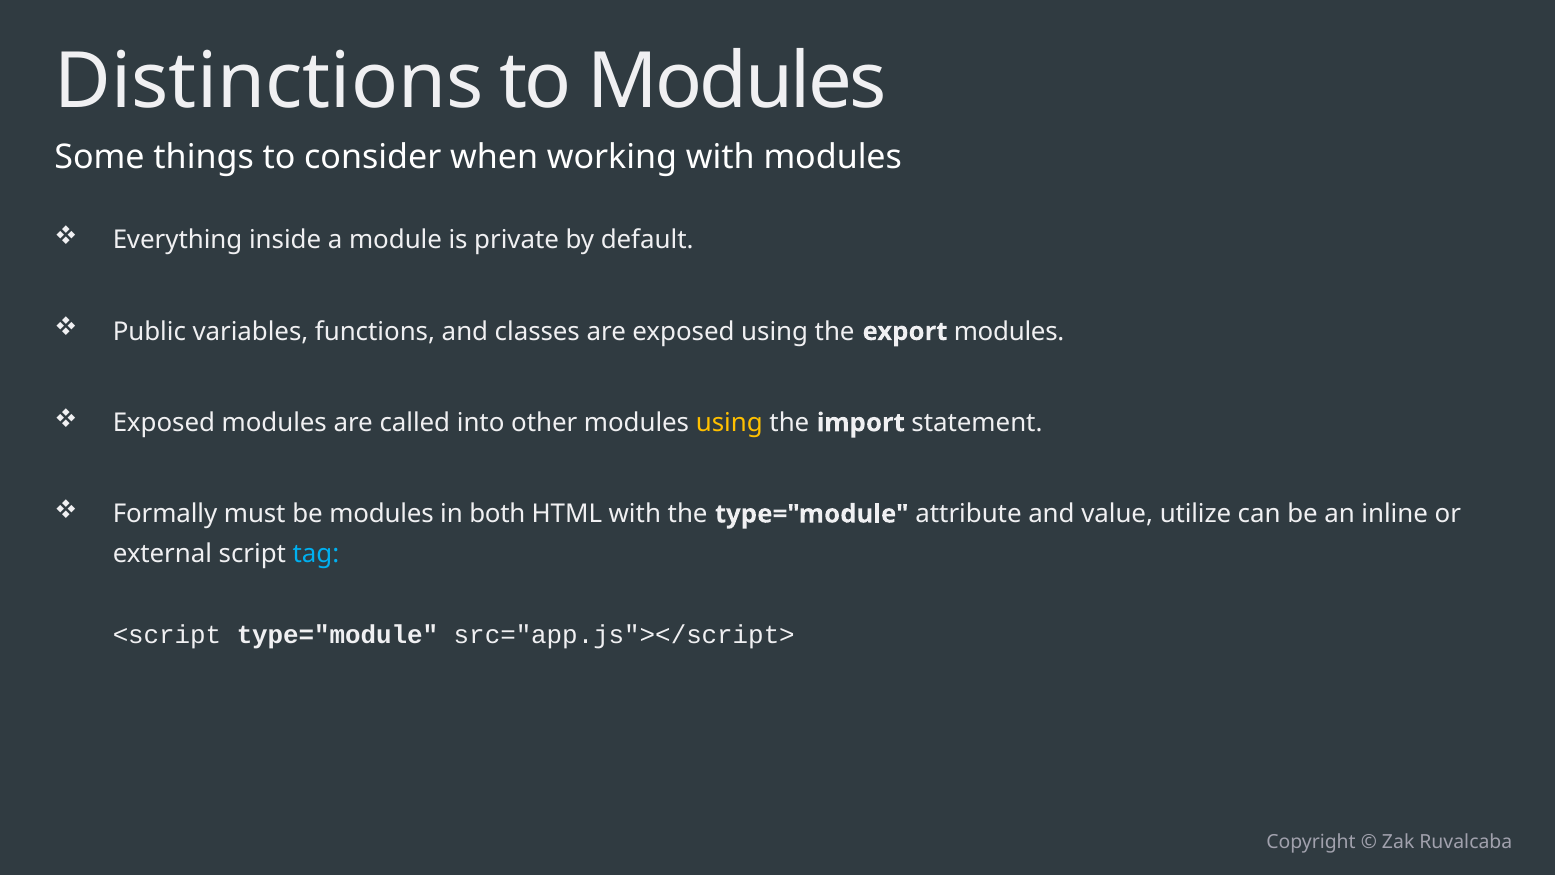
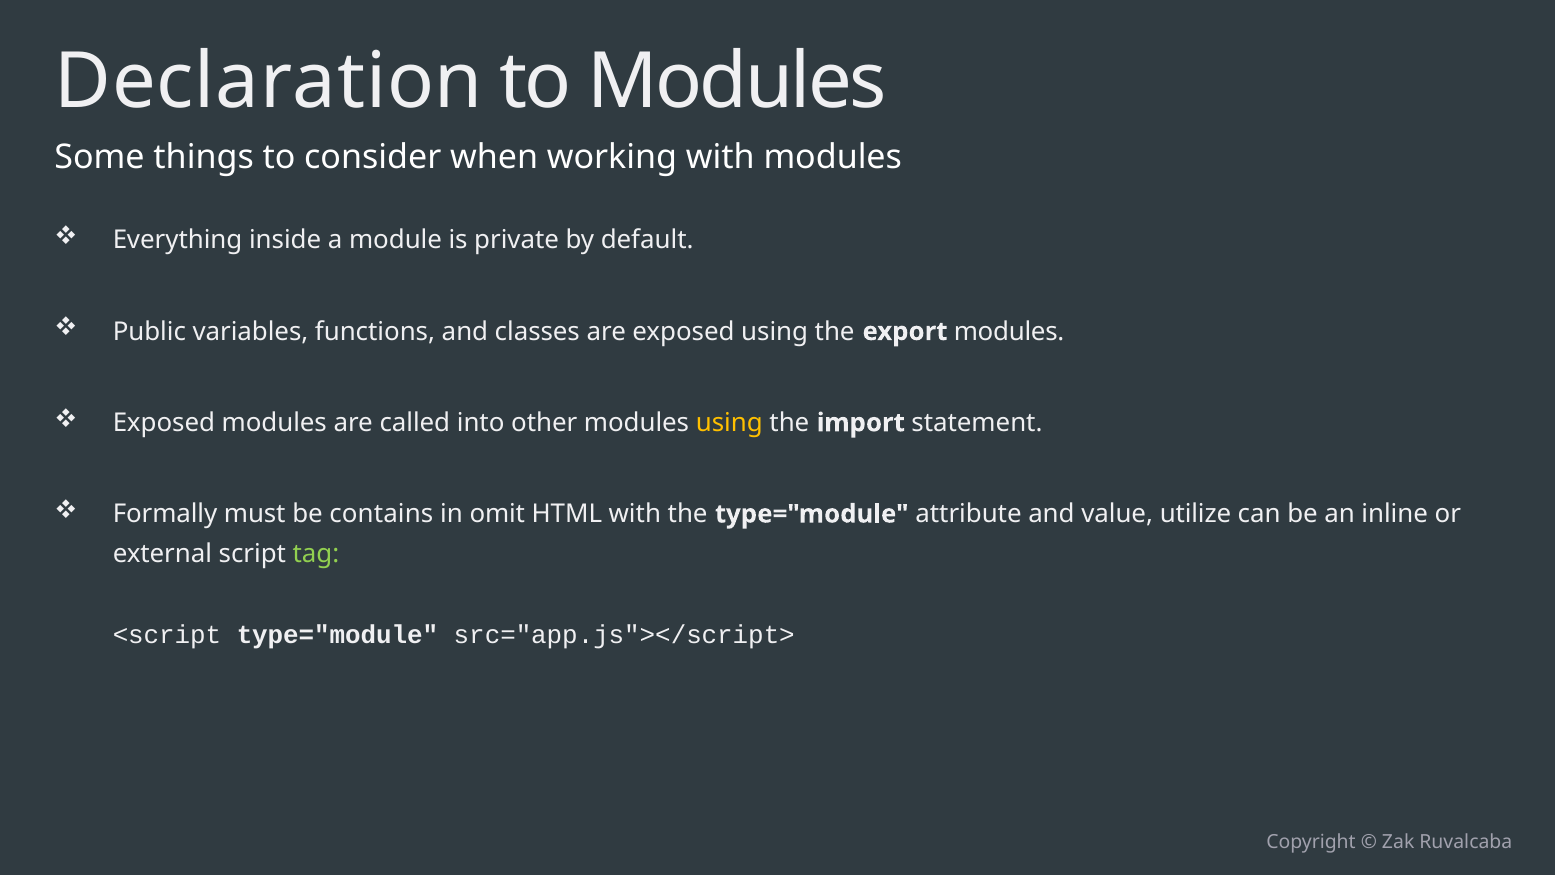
Distinctions: Distinctions -> Declaration (269, 82)
be modules: modules -> contains (381, 514)
both: both -> omit (497, 514)
tag colour: light blue -> light green (316, 554)
